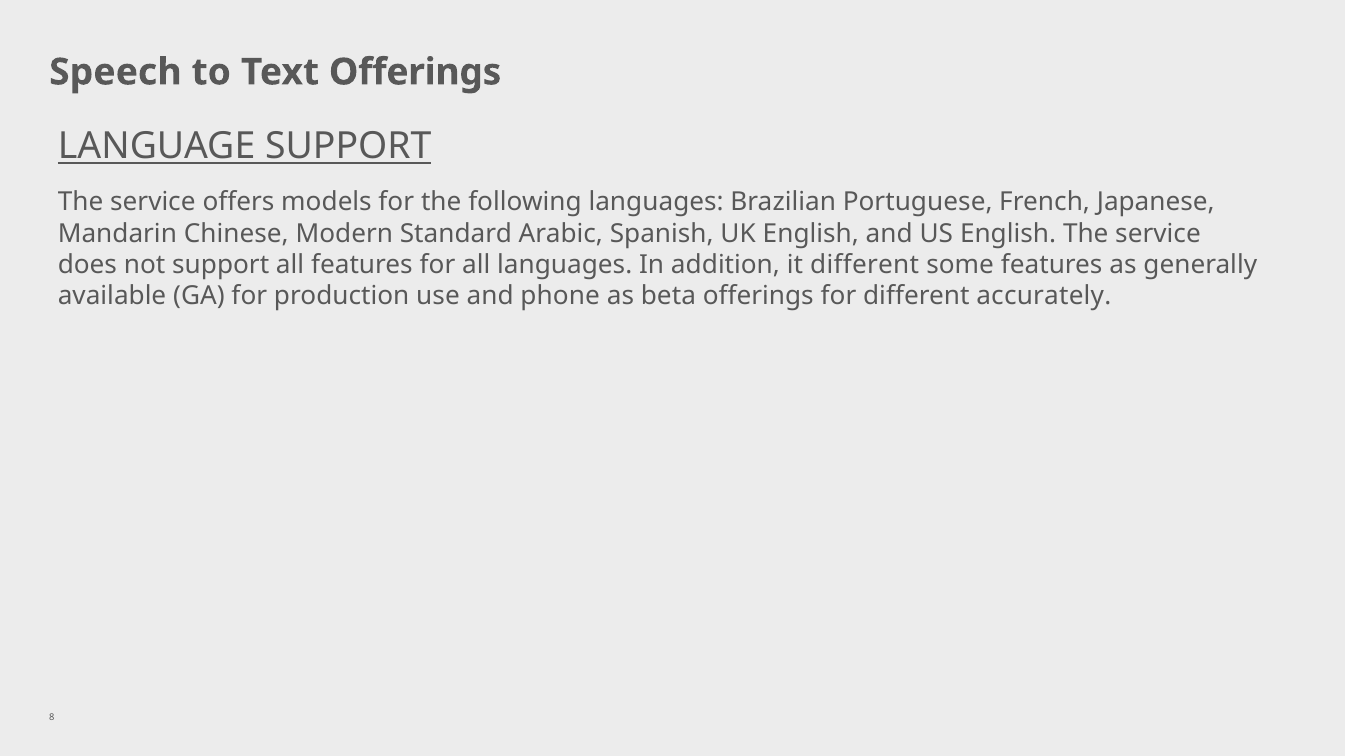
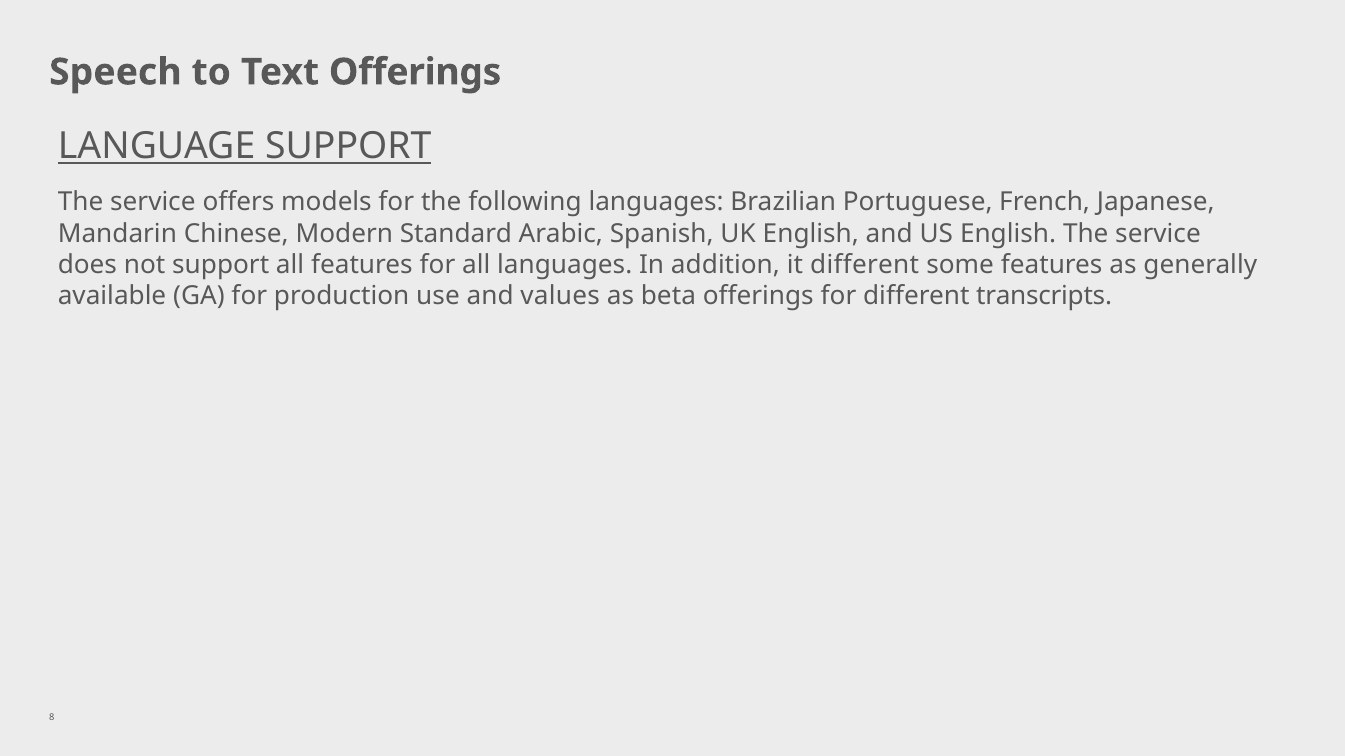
phone: phone -> values (560, 296)
accurately: accurately -> transcripts (1044, 296)
